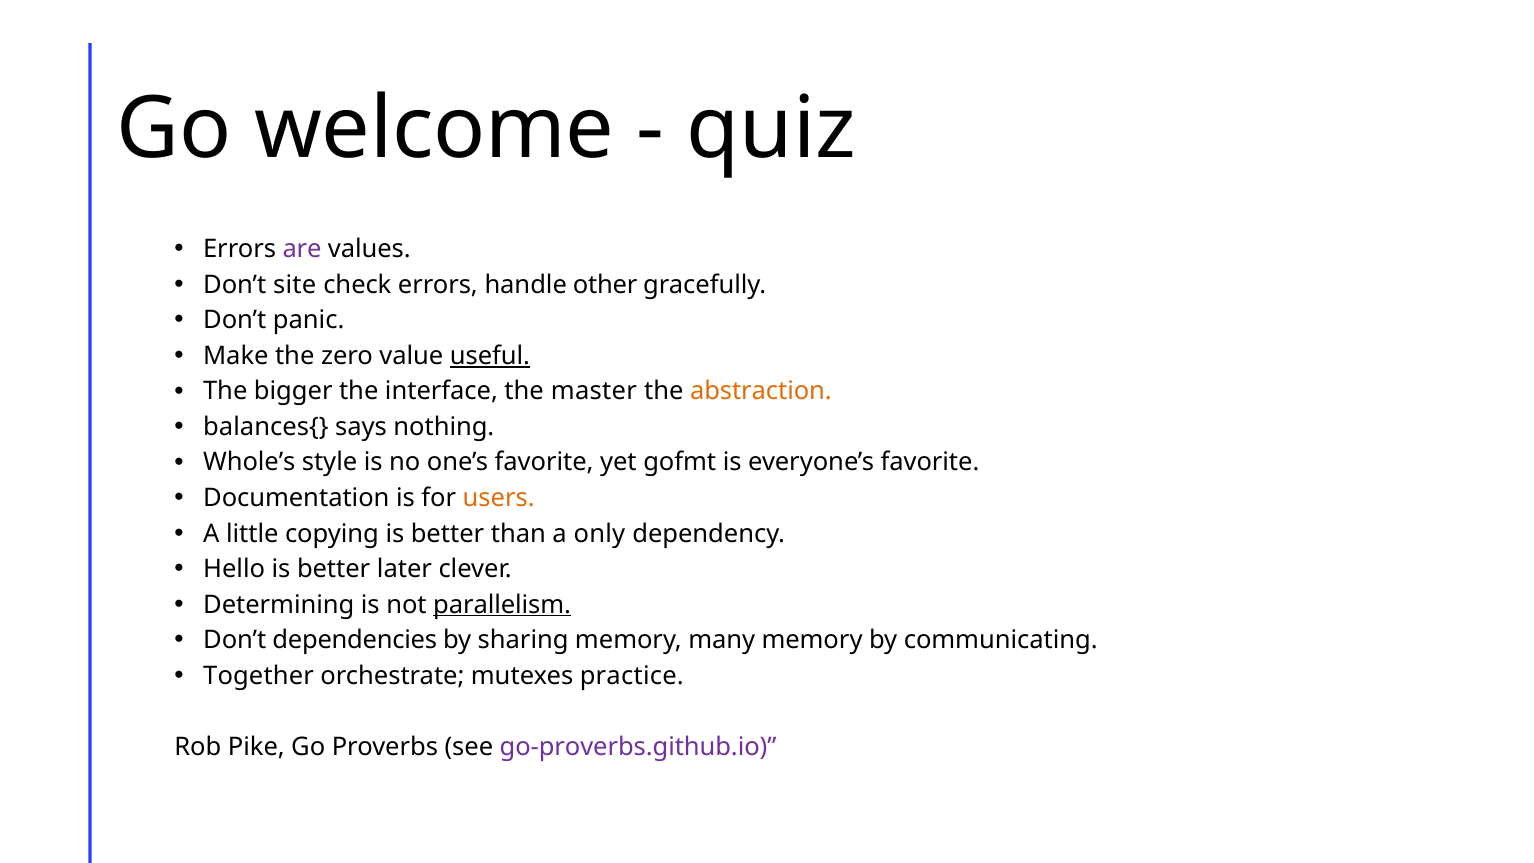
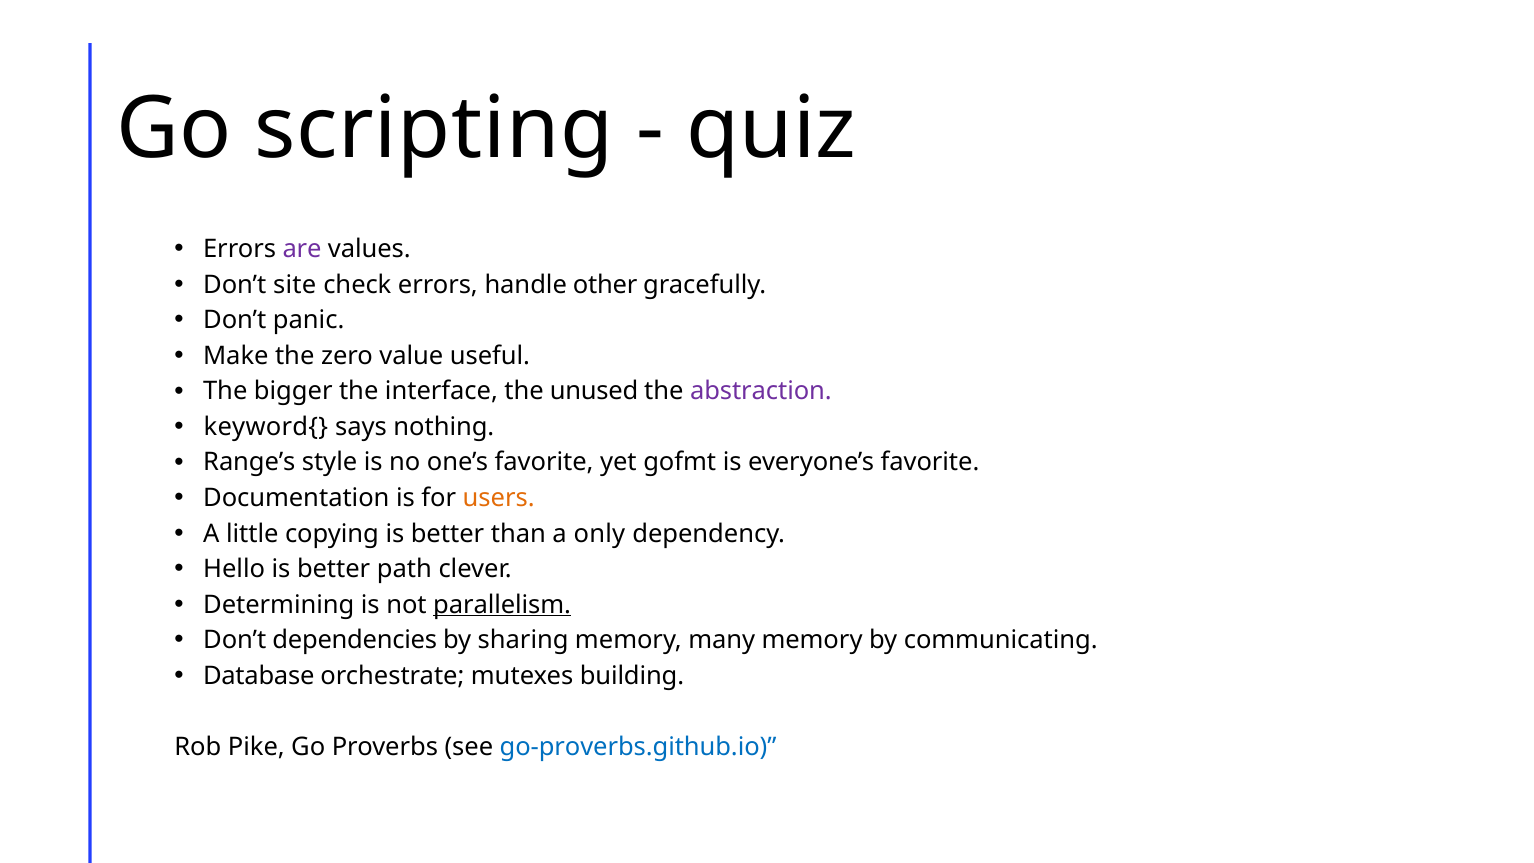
welcome: welcome -> scripting (434, 129)
useful underline: present -> none (490, 356)
master: master -> unused (594, 391)
abstraction colour: orange -> purple (761, 391)
balances{: balances{ -> keyword{ (266, 427)
Whole’s: Whole’s -> Range’s (249, 462)
later: later -> path (404, 569)
Together: Together -> Database (259, 676)
practice: practice -> building (632, 676)
go-proverbs.github.io colour: purple -> blue (638, 747)
